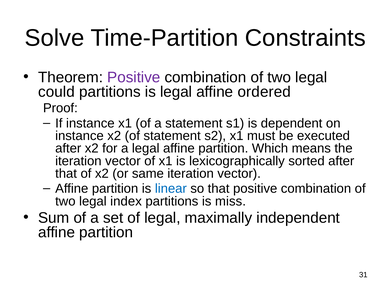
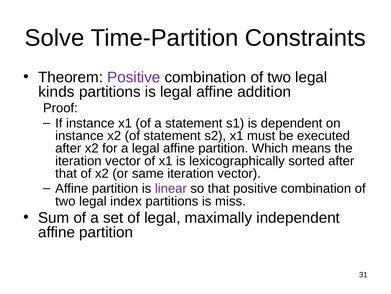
could: could -> kinds (56, 92)
ordered: ordered -> addition (264, 92)
linear colour: blue -> purple (171, 188)
